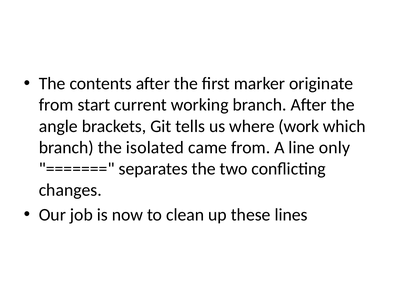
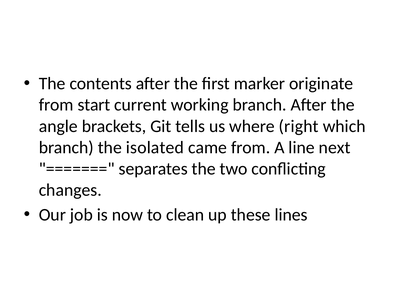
work: work -> right (299, 126)
only: only -> next (335, 147)
